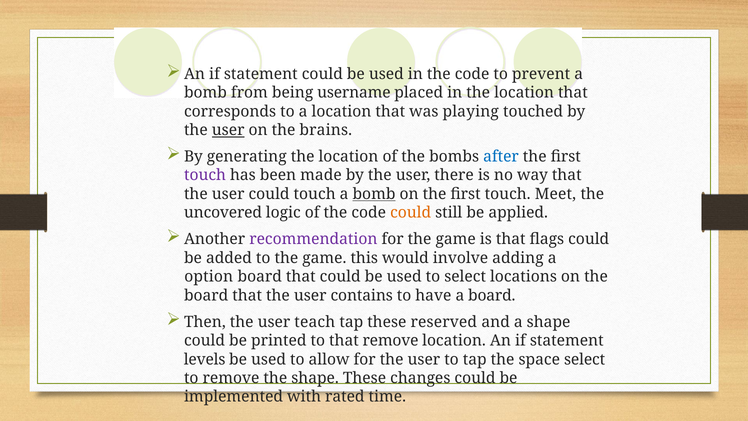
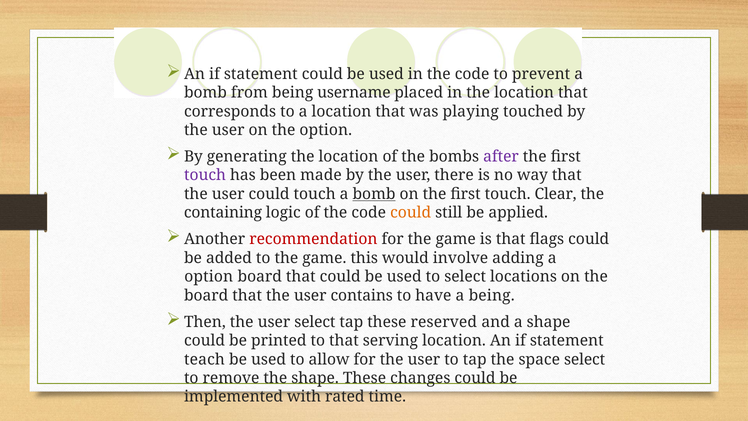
user underline: present -> none (228, 130)
the brains: brains -> option (326, 130)
after colour: blue -> purple (501, 157)
Meet: Meet -> Clear (556, 194)
uncovered: uncovered -> containing (223, 213)
recommendation colour: purple -> red (313, 239)
a board: board -> being (492, 295)
user teach: teach -> select (315, 322)
that remove: remove -> serving (390, 340)
levels: levels -> teach (204, 359)
